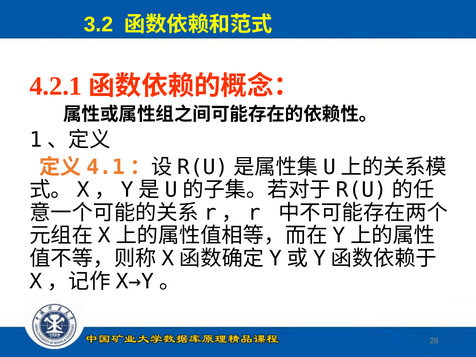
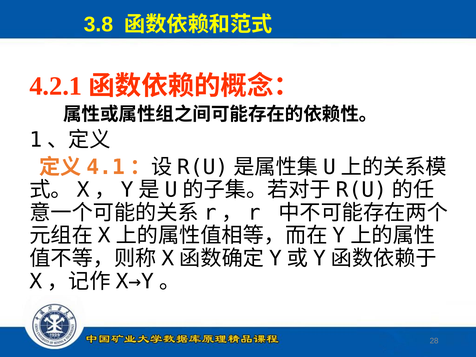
3.2: 3.2 -> 3.8 (99, 24)
